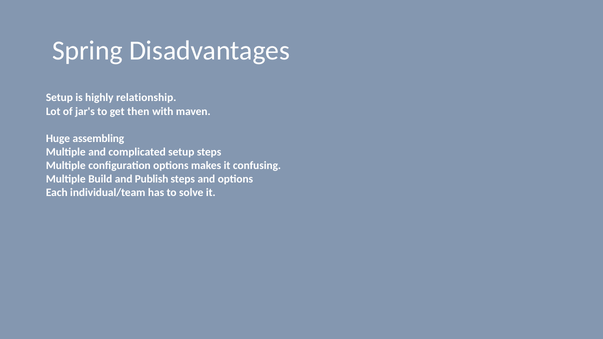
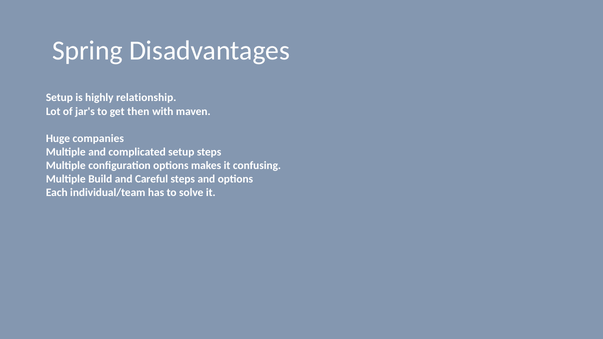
assembling: assembling -> companies (98, 139)
Publish: Publish -> Careful (152, 179)
